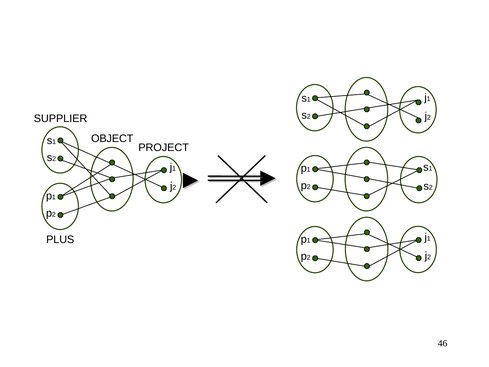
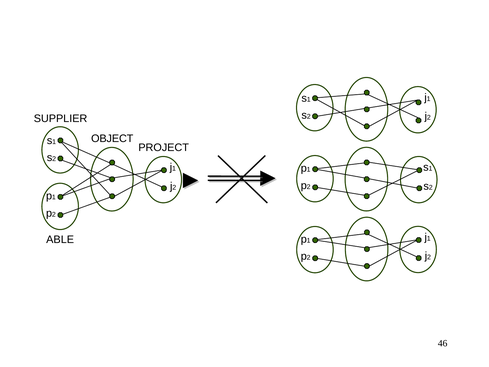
PLUS: PLUS -> ABLE (60, 239)
